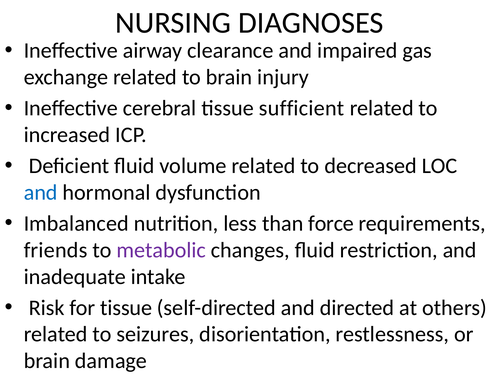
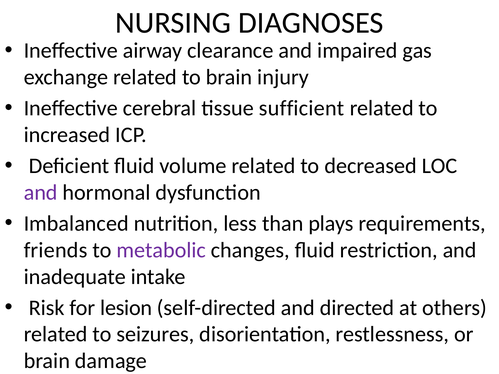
and colour: blue -> purple (41, 193)
force: force -> plays (331, 224)
for tissue: tissue -> lesion (126, 308)
